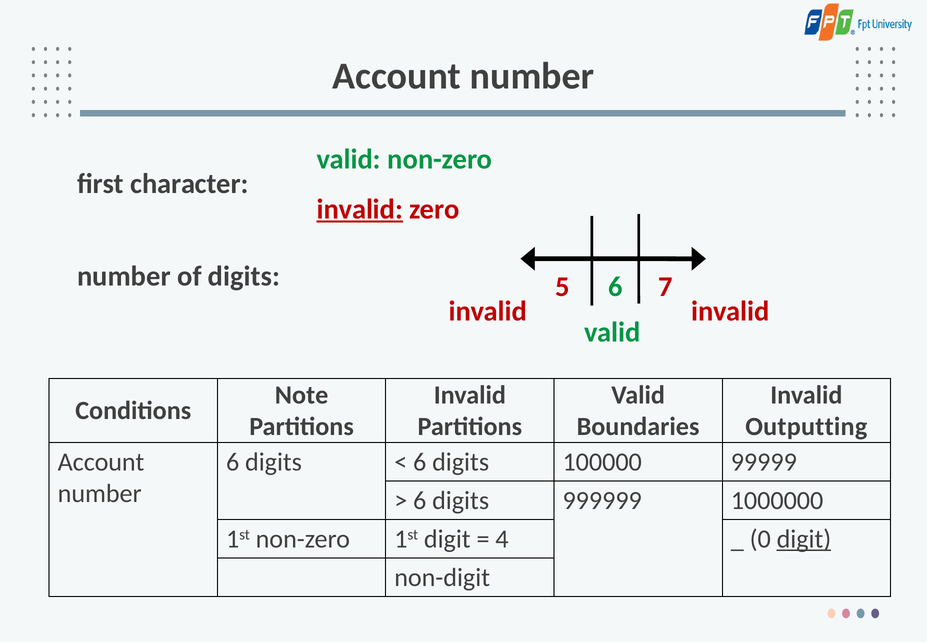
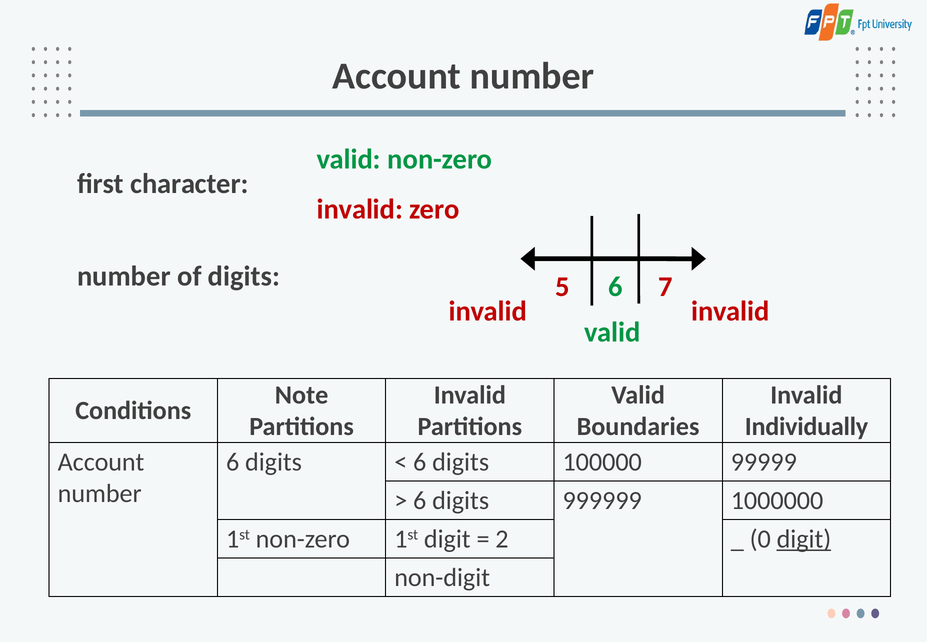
invalid underline: present -> none (360, 209)
Outputting: Outputting -> Individually (807, 427)
4: 4 -> 2 (502, 539)
